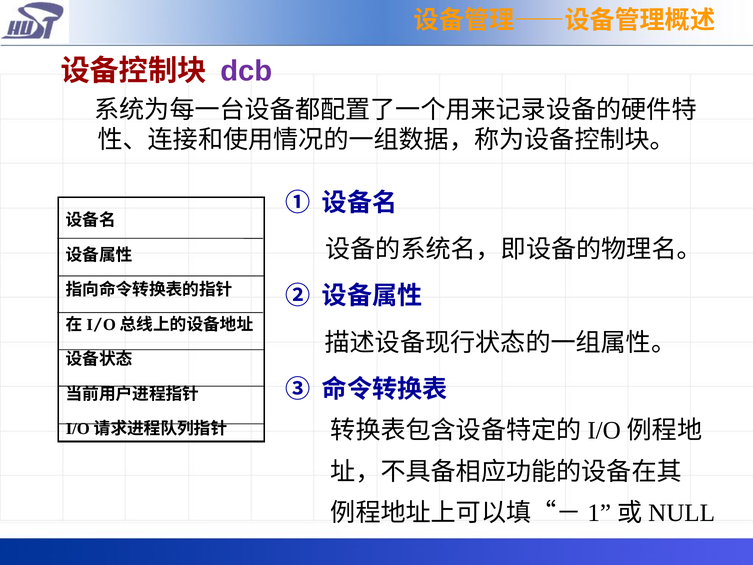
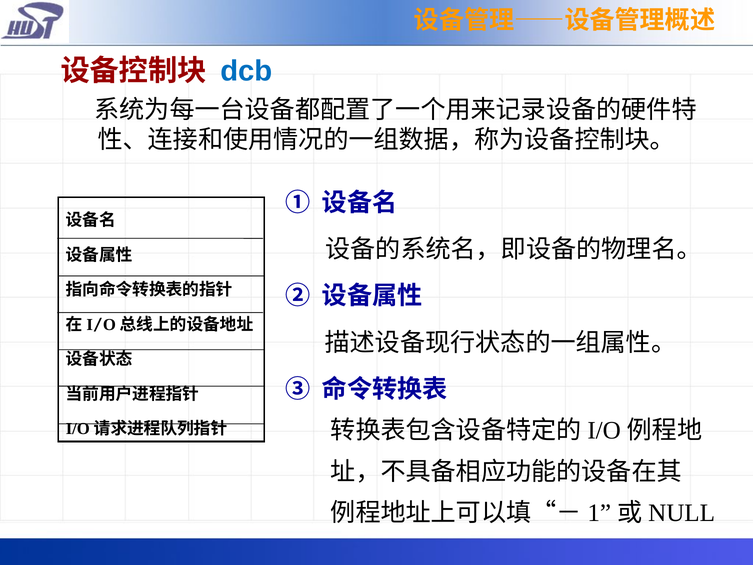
dcb colour: purple -> blue (246, 71)
